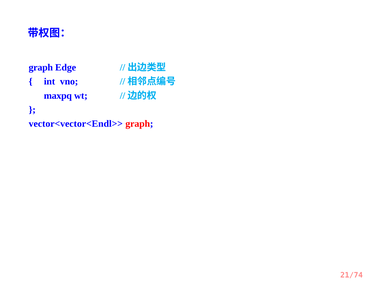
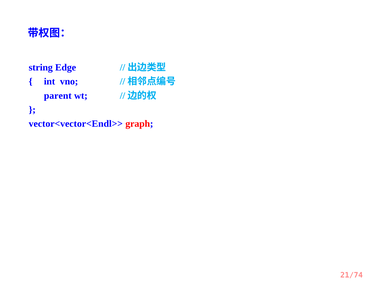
graph: graph -> string (41, 68)
maxpq: maxpq -> parent (58, 96)
